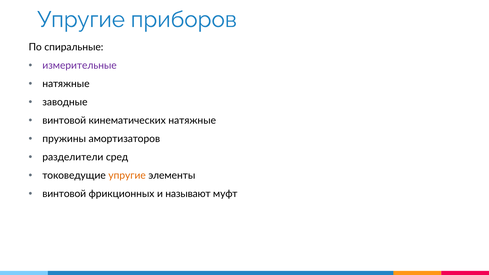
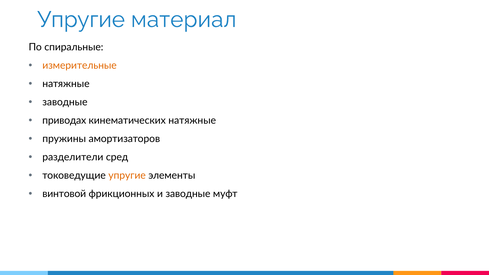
приборов: приборов -> материал (184, 20)
измерительные colour: purple -> orange (80, 66)
винтовой: винтовой -> приводах (64, 121)
и называют: называют -> заводные (188, 194)
